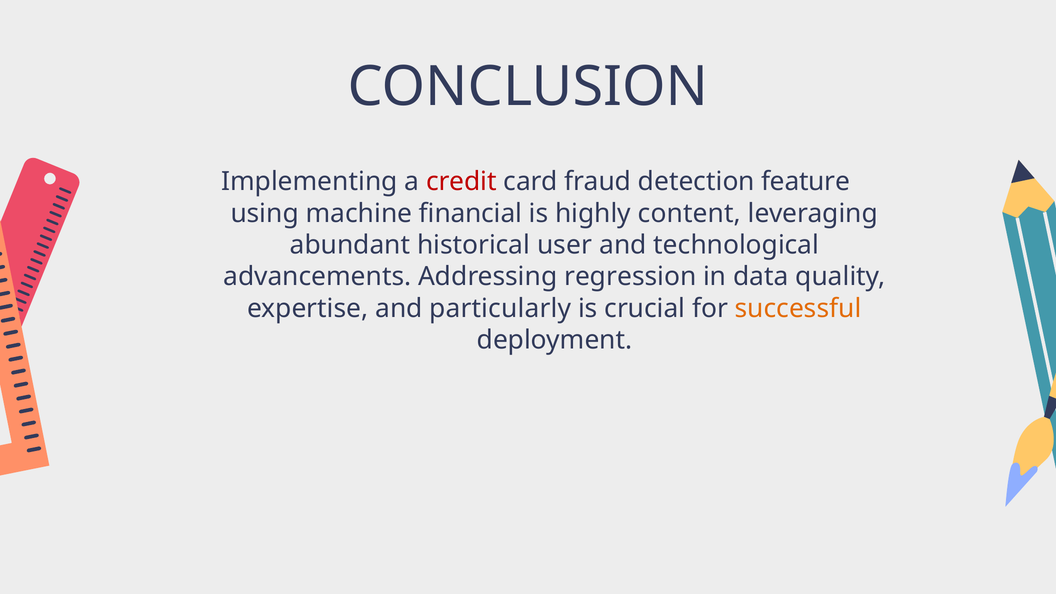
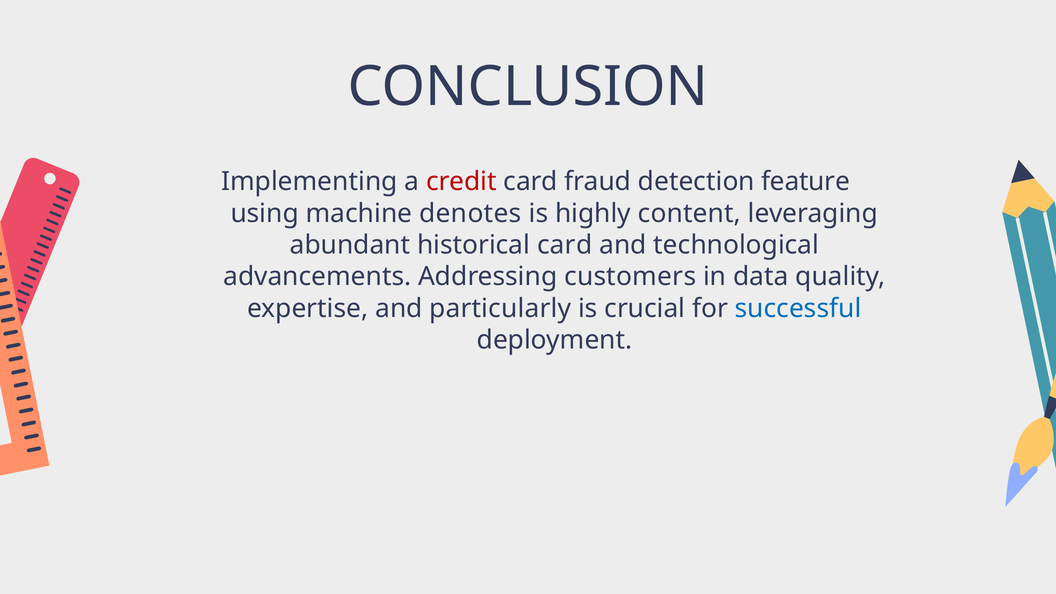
financial: financial -> denotes (470, 213)
historical user: user -> card (565, 245)
regression: regression -> customers (630, 277)
successful colour: orange -> blue (798, 308)
